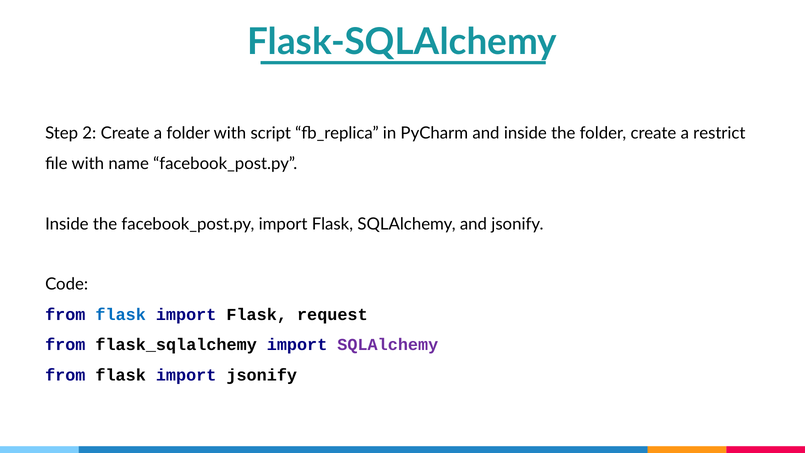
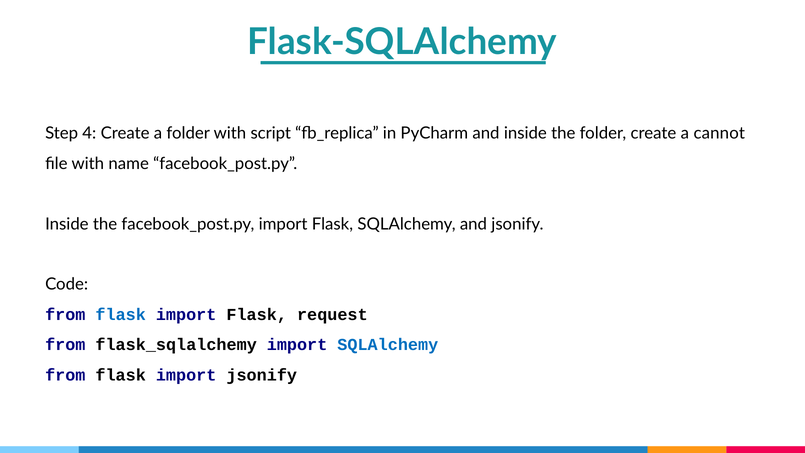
2: 2 -> 4 (89, 133)
restrict: restrict -> cannot (719, 133)
SQLAlchemy colour: purple -> blue (388, 345)
